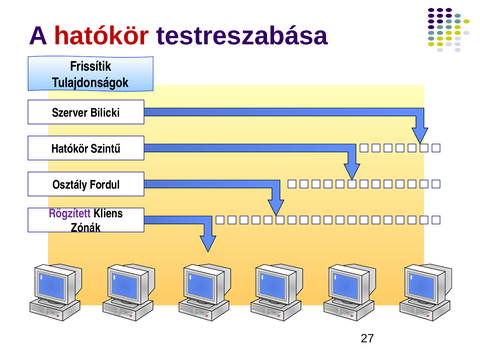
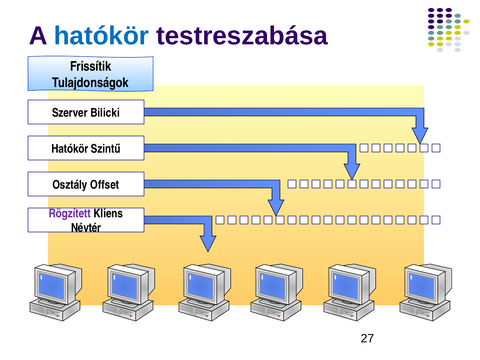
hatókör colour: red -> blue (101, 36)
Fordul: Fordul -> Offset (105, 185)
Zónák: Zónák -> Névtér (86, 228)
